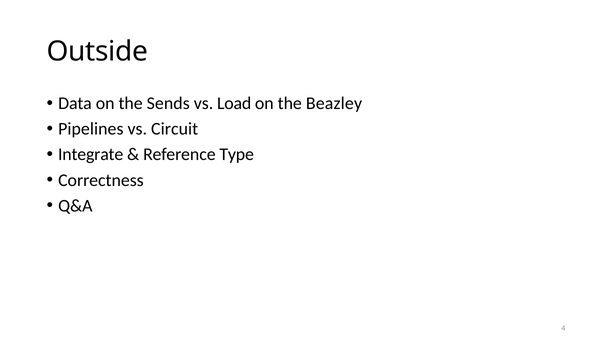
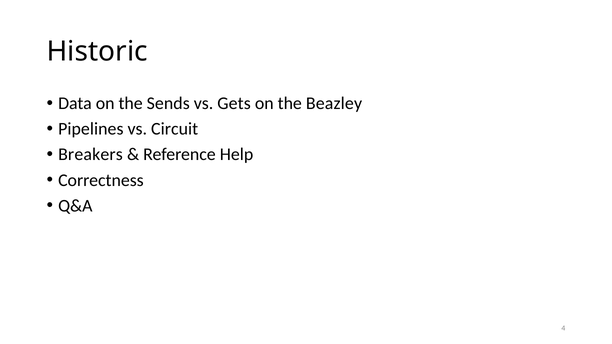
Outside: Outside -> Historic (97, 51)
Load: Load -> Gets (234, 103)
Integrate: Integrate -> Breakers (90, 155)
Type: Type -> Help (237, 155)
